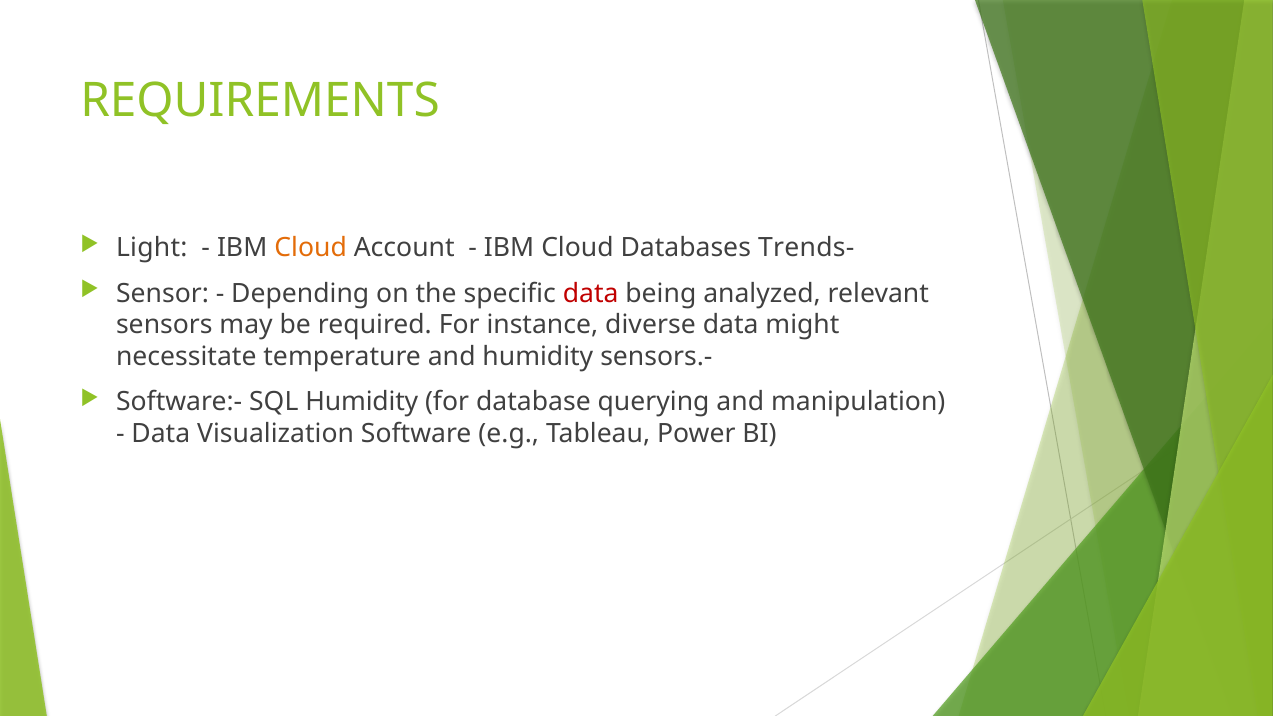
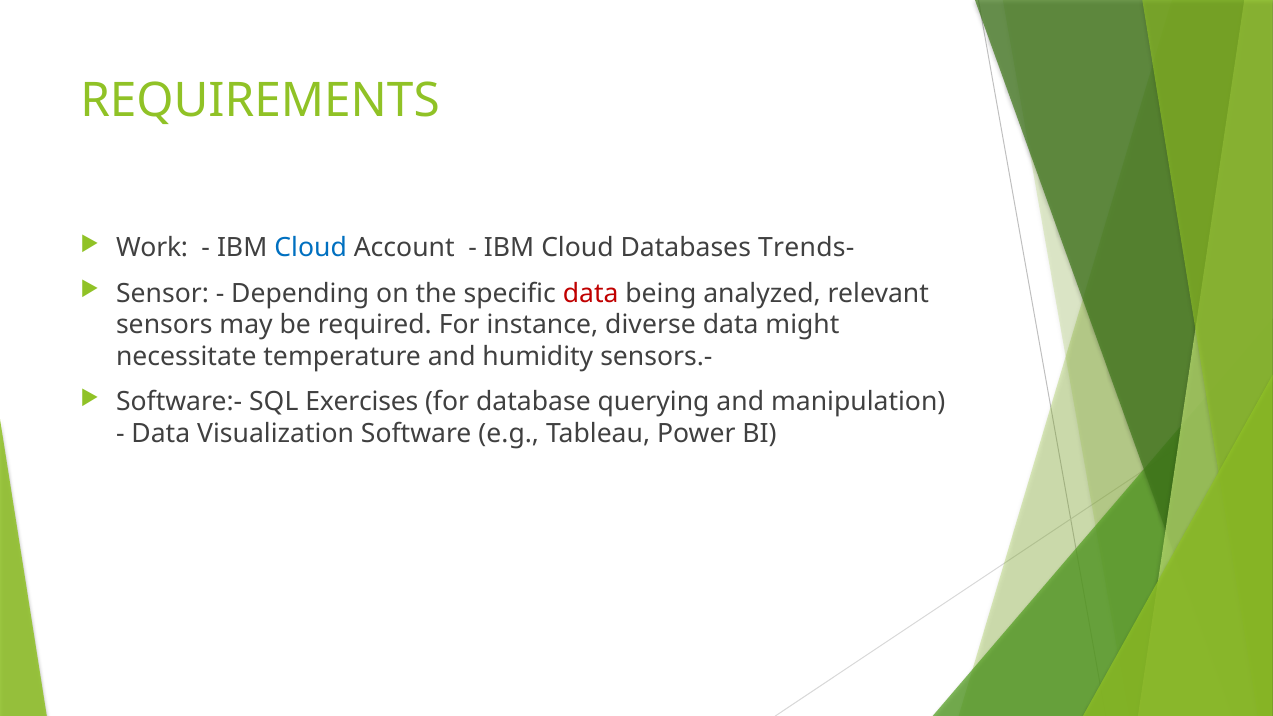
Light: Light -> Work (152, 248)
Cloud colour: orange -> blue (311, 248)
SQL Humidity: Humidity -> Exercises (362, 402)
